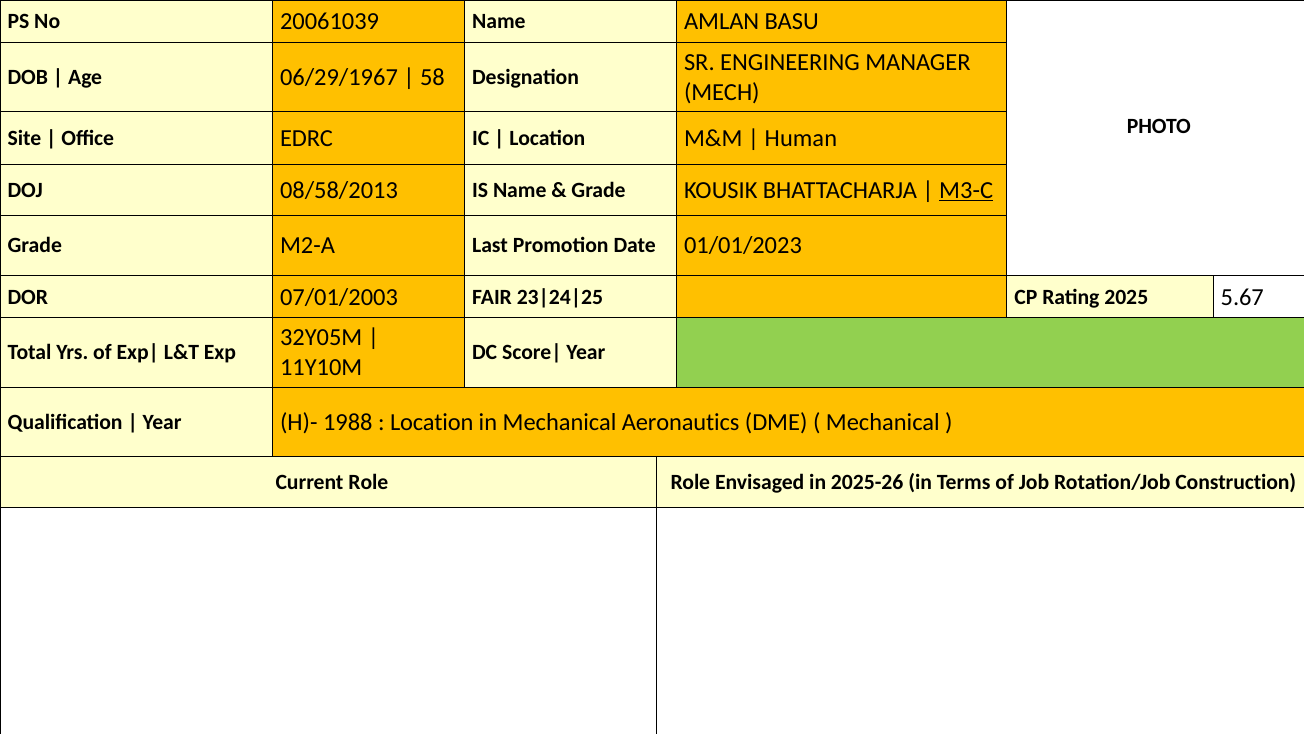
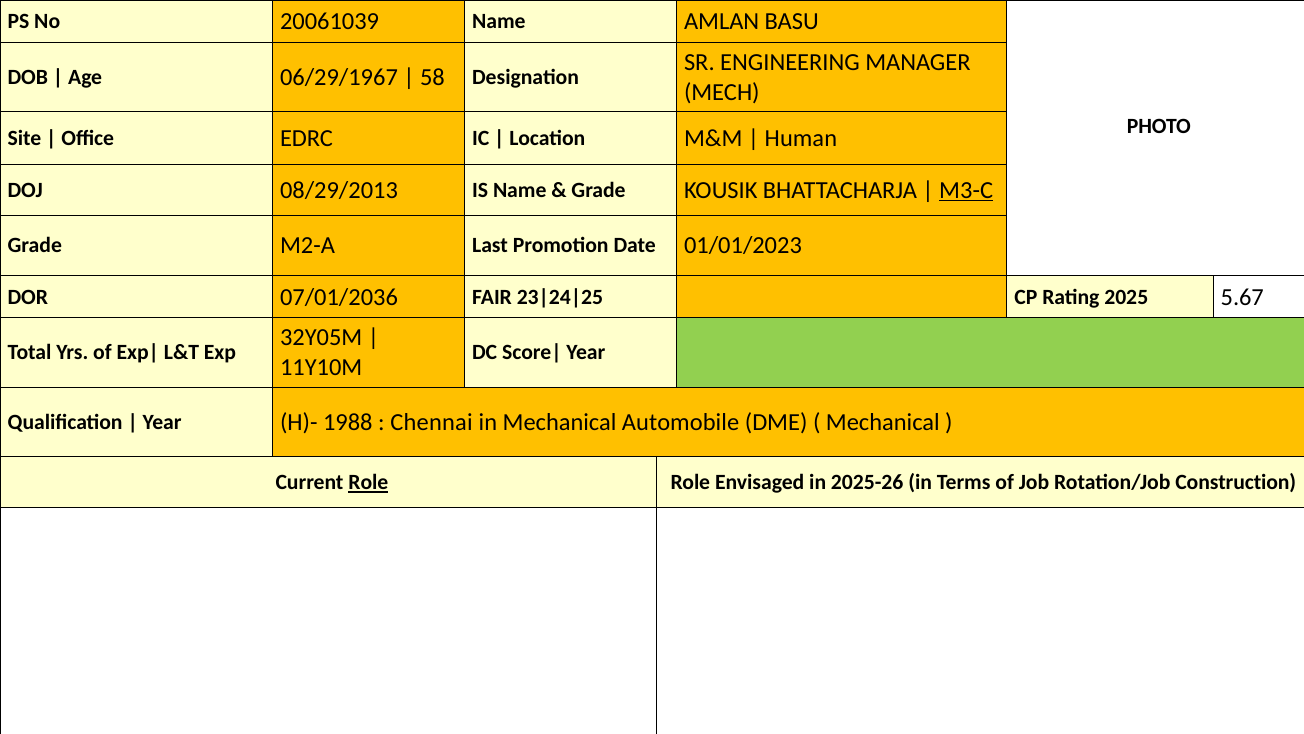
08/58/2013: 08/58/2013 -> 08/29/2013 (339, 190)
07/01/2003: 07/01/2003 -> 07/01/2036 (339, 297)
Location: Location -> Chennai (432, 422)
Aeronautics: Aeronautics -> Automobile (681, 422)
Role underline: none -> present (368, 482)
